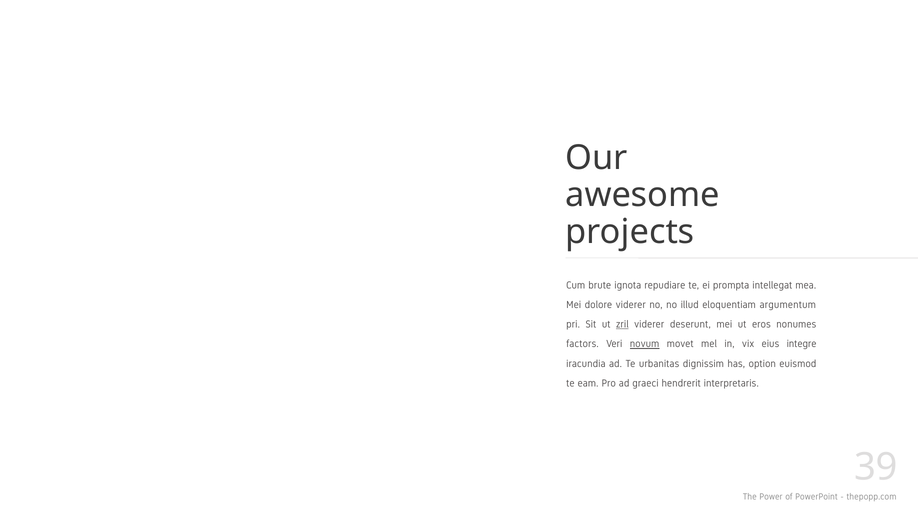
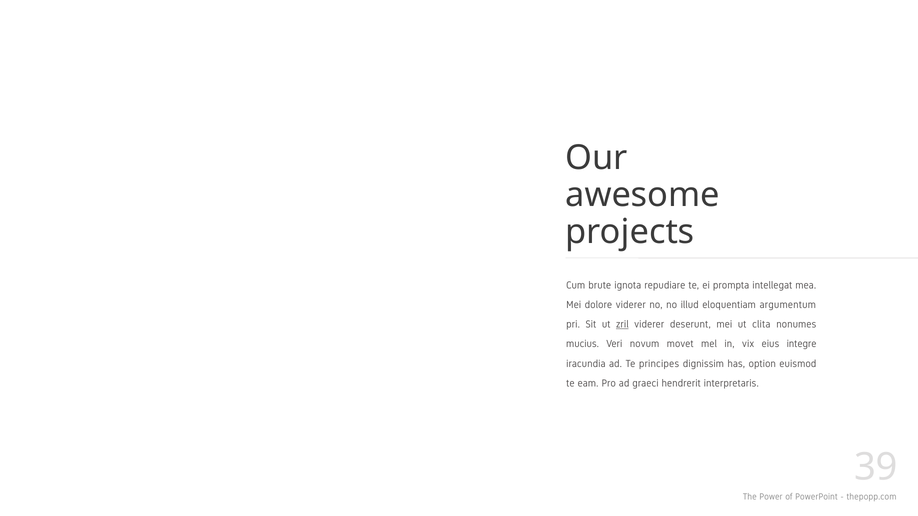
eros: eros -> clita (761, 325)
factors: factors -> mucius (583, 344)
novum underline: present -> none (645, 344)
urbanitas: urbanitas -> principes (659, 364)
